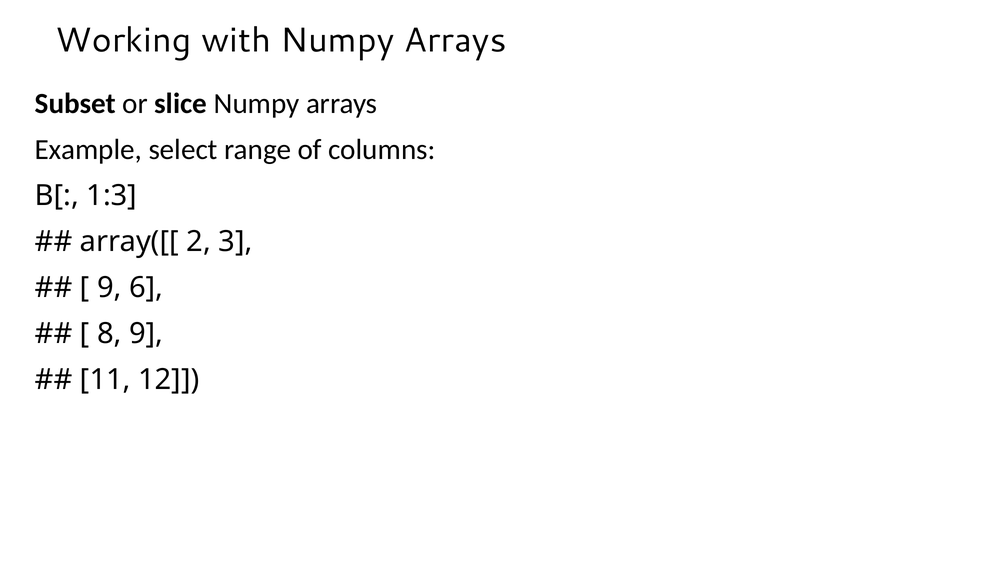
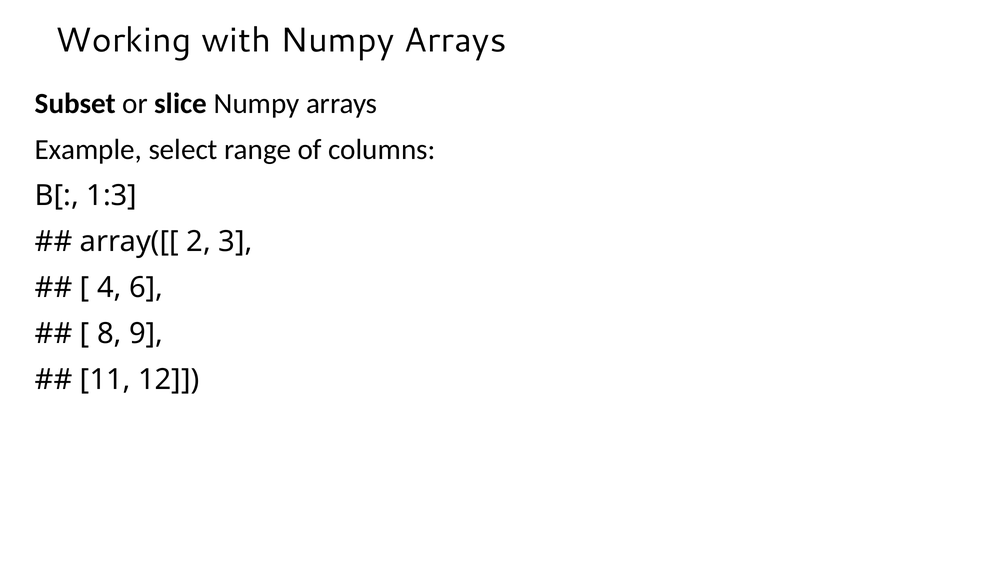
9: 9 -> 4 (109, 288)
